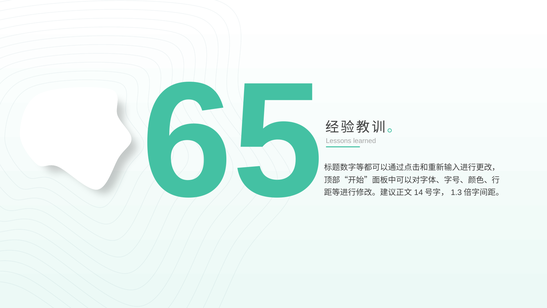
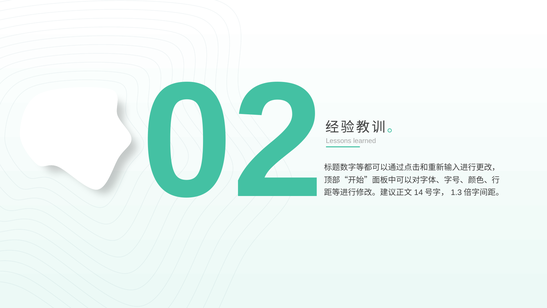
65: 65 -> 02 (233, 142)
